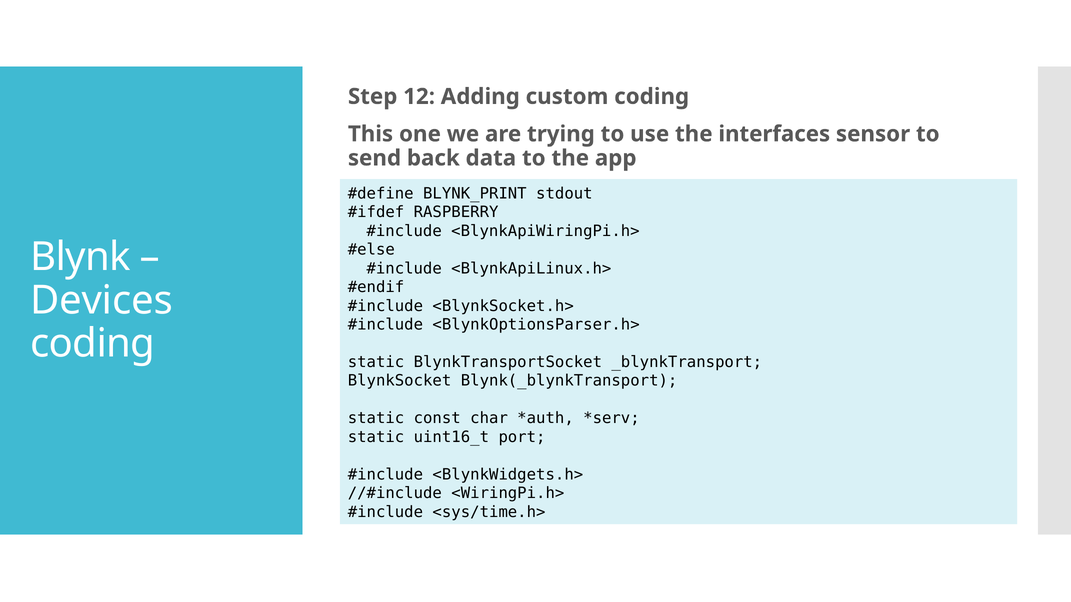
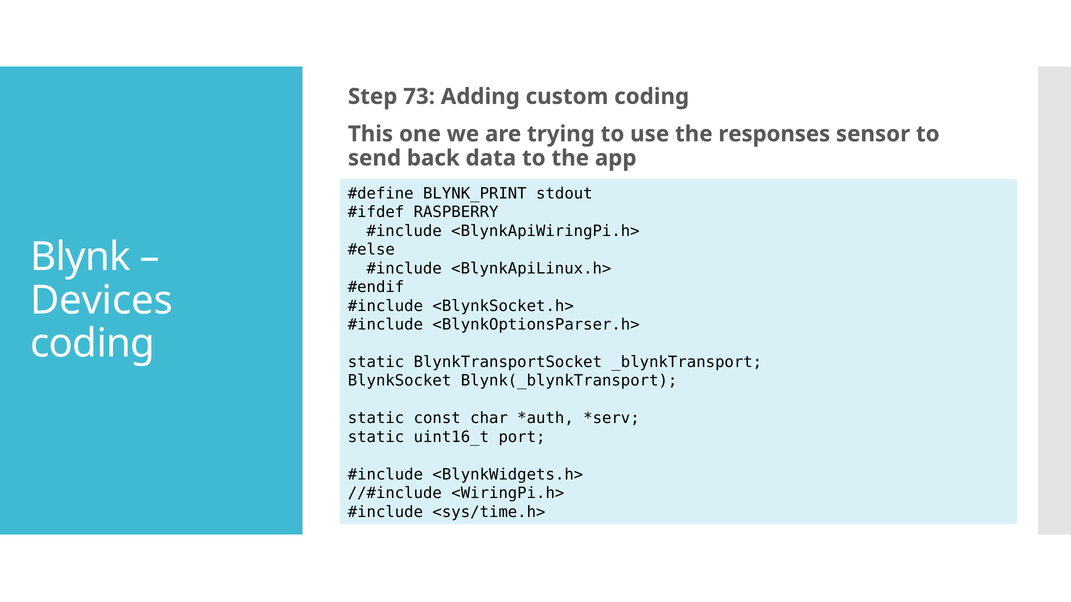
12: 12 -> 73 (419, 97)
interfaces: interfaces -> responses (774, 134)
